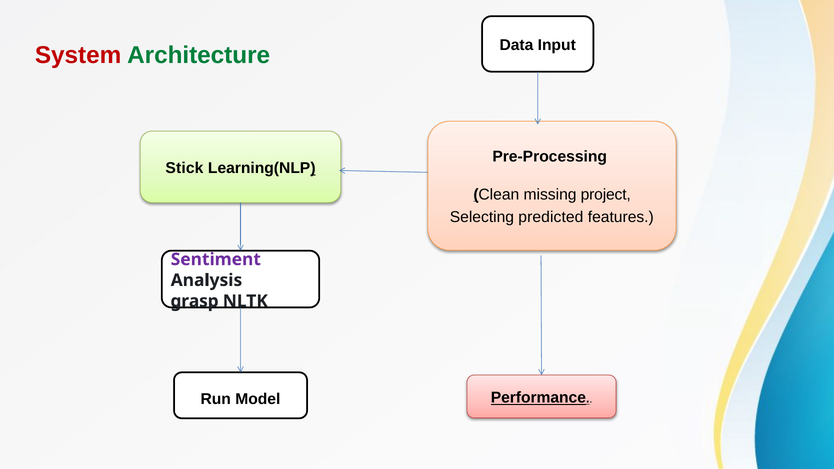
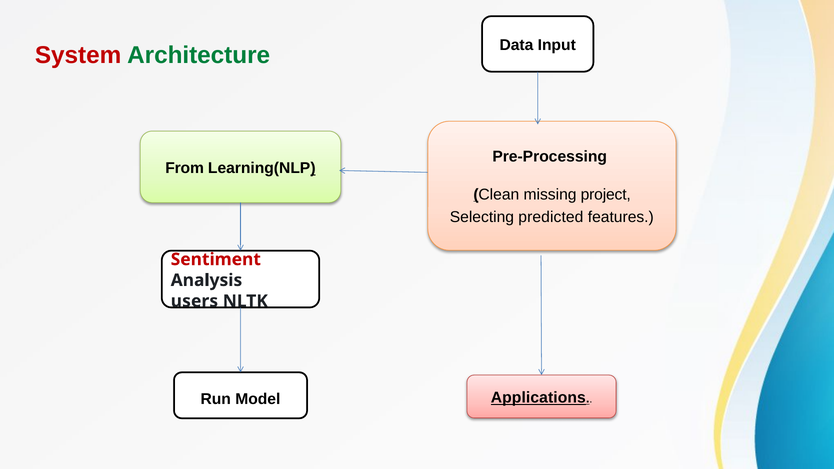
Stick: Stick -> From (185, 168)
Sentiment colour: purple -> red (216, 259)
grasp: grasp -> users (194, 301)
Performance: Performance -> Applications (538, 398)
